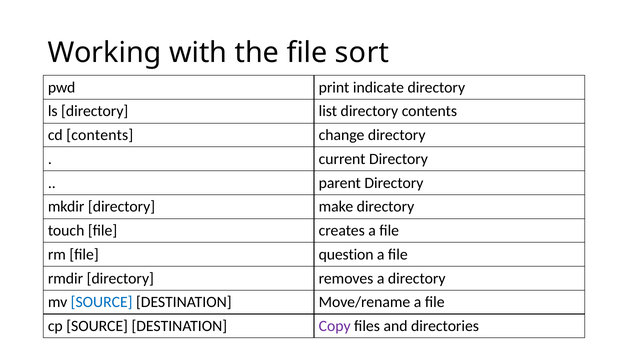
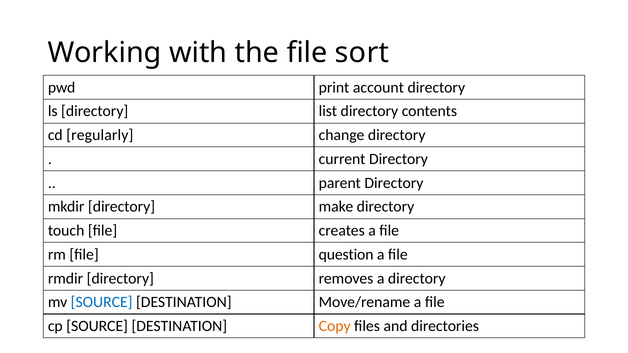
indicate: indicate -> account (378, 87)
cd contents: contents -> regularly (100, 135)
Copy colour: purple -> orange (335, 326)
